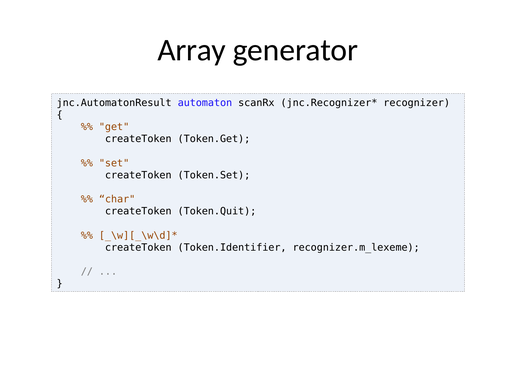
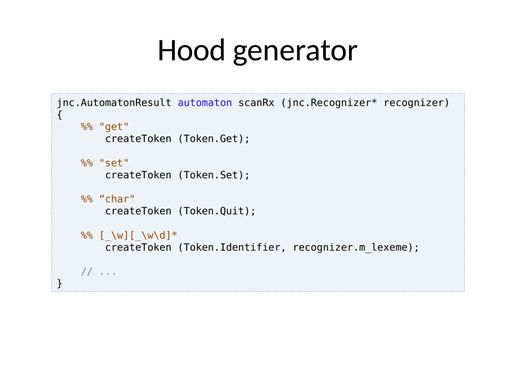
Array: Array -> Hood (192, 50)
